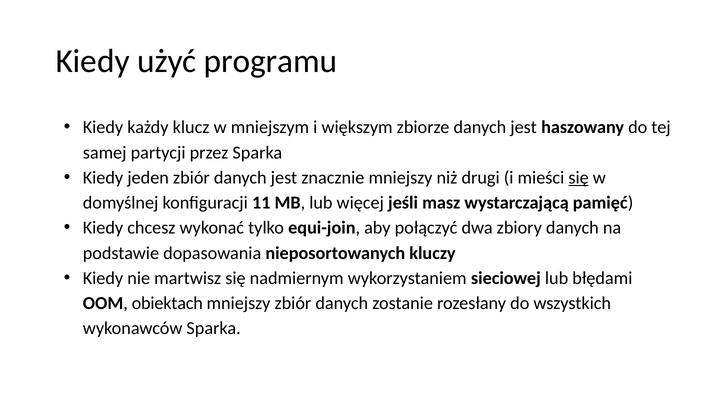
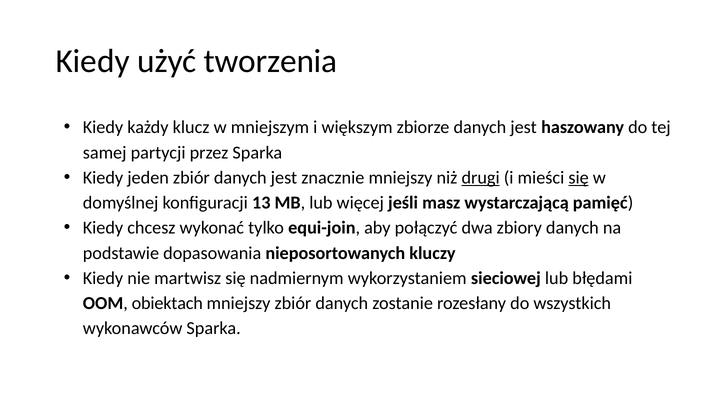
programu: programu -> tworzenia (271, 61)
drugi underline: none -> present (481, 177)
11: 11 -> 13 (261, 203)
